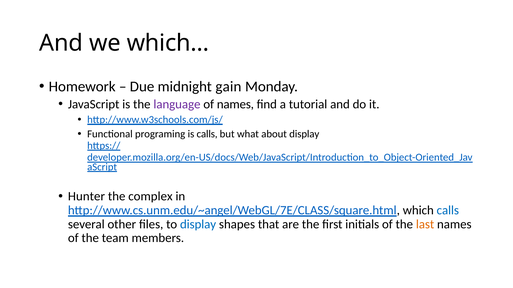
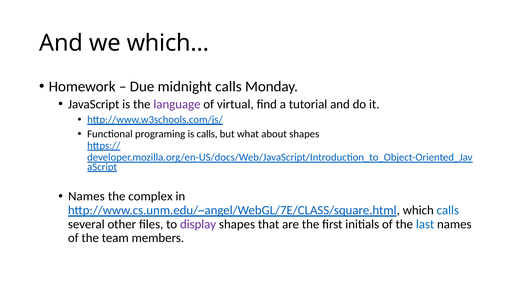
midnight gain: gain -> calls (228, 87)
of names: names -> virtual (235, 104)
about display: display -> shapes (304, 134)
Hunter: Hunter -> Names (86, 197)
display colour: blue -> purple (198, 225)
last colour: orange -> blue (425, 225)
